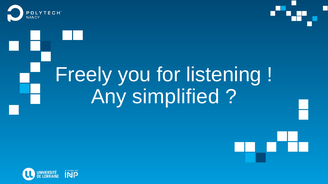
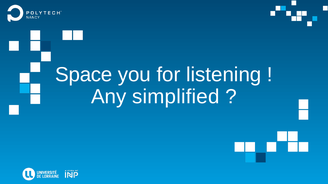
Freely: Freely -> Space (84, 75)
